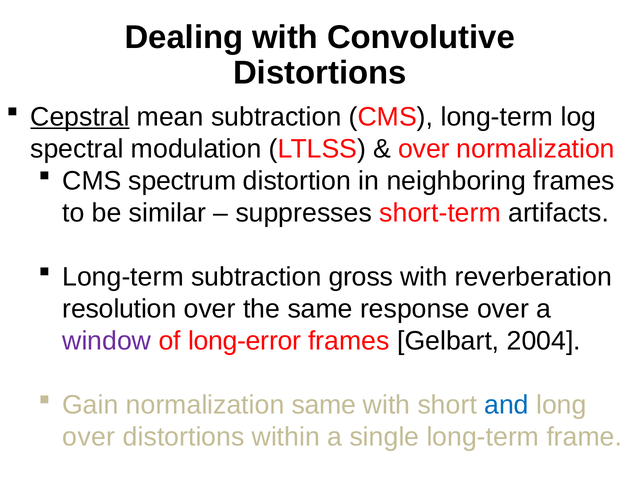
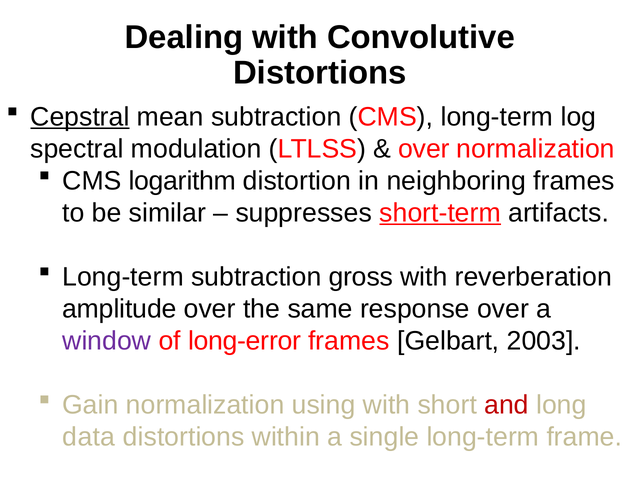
spectrum: spectrum -> logarithm (182, 181)
short-term underline: none -> present (440, 213)
resolution: resolution -> amplitude (119, 309)
2004: 2004 -> 2003 (544, 341)
normalization same: same -> using (324, 405)
and colour: blue -> red (507, 405)
over: over -> data (89, 437)
